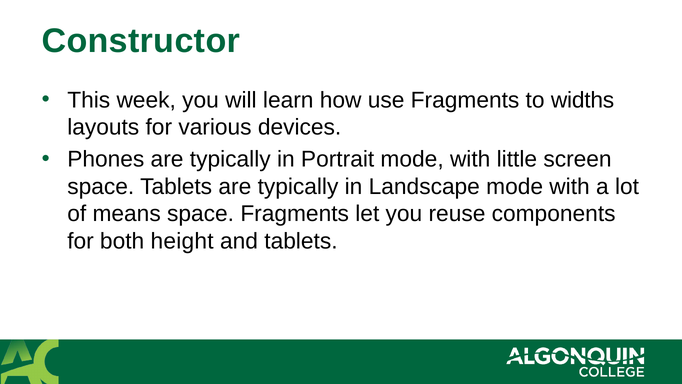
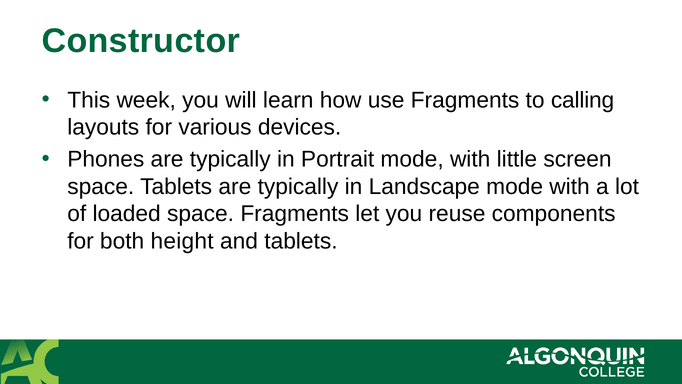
widths: widths -> calling (583, 100)
means: means -> loaded (127, 214)
